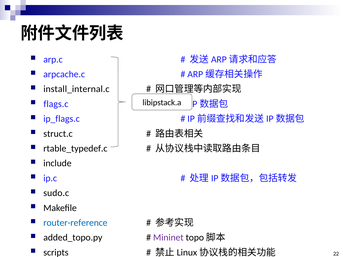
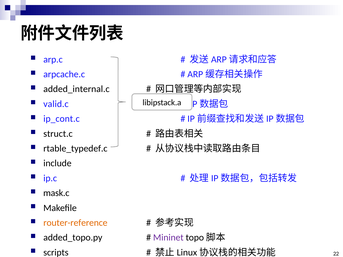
install_internal.c: install_internal.c -> added_internal.c (76, 89)
flags.c: flags.c -> valid.c (56, 104)
ip_flags.c: ip_flags.c -> ip_cont.c (62, 119)
sudo.c: sudo.c -> mask.c (56, 193)
router-reference colour: blue -> orange (75, 223)
